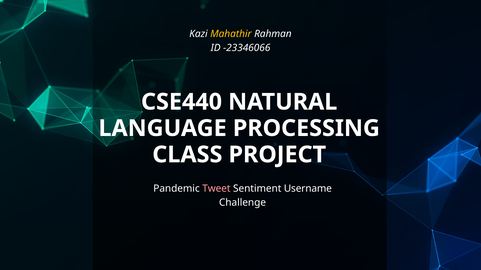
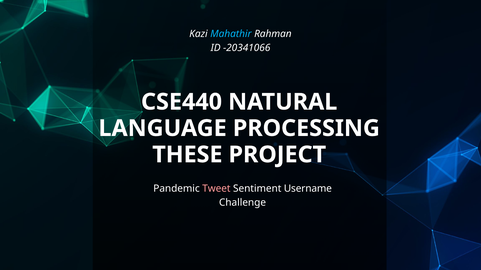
Mahathir colour: yellow -> light blue (231, 34)
-23346066: -23346066 -> -20341066 (247, 48)
CLASS: CLASS -> THESE (187, 155)
